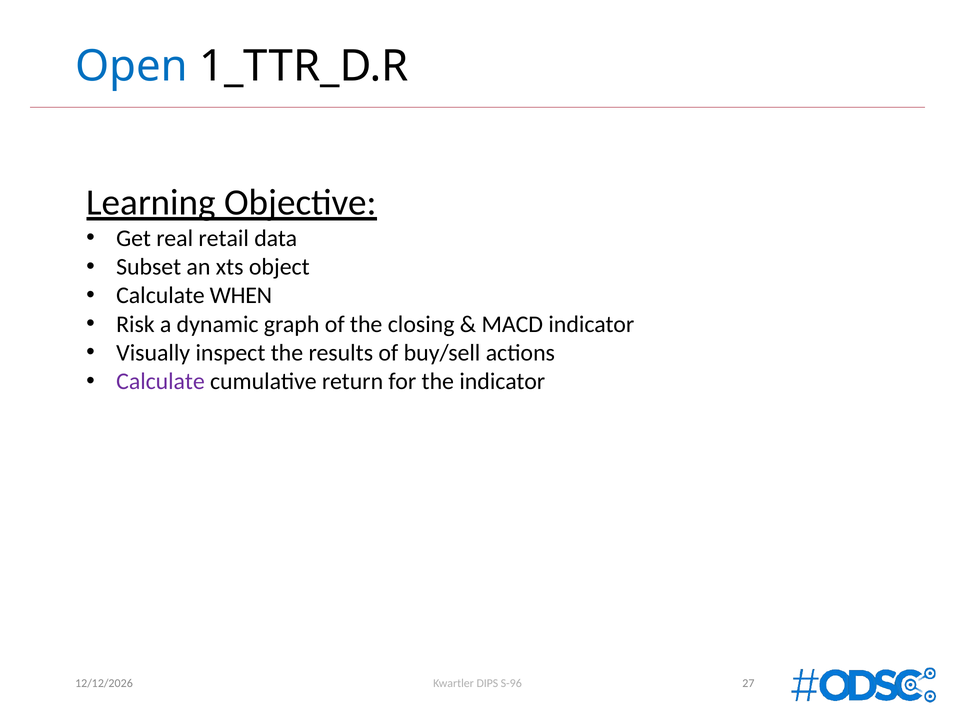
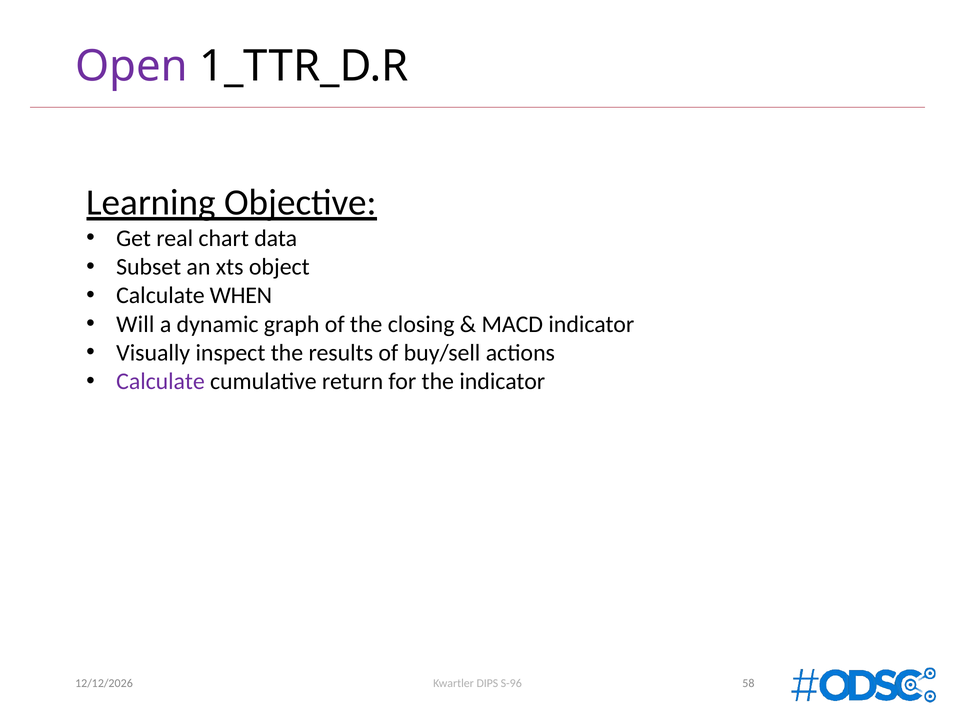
Open colour: blue -> purple (131, 66)
retail: retail -> chart (224, 238)
Risk: Risk -> Will (135, 324)
27: 27 -> 58 (748, 684)
